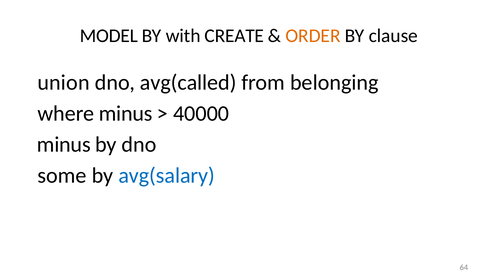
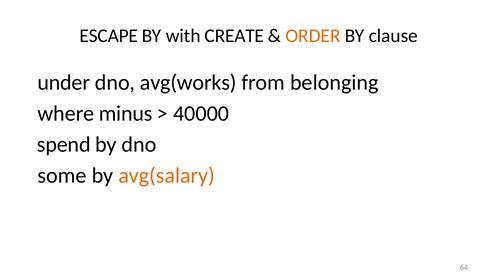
MODEL: MODEL -> ESCAPE (109, 36)
union: union -> under (64, 83)
avg(called: avg(called -> avg(works (188, 83)
minus: minus -> spend (64, 145)
avg(salary colour: blue -> orange (167, 176)
